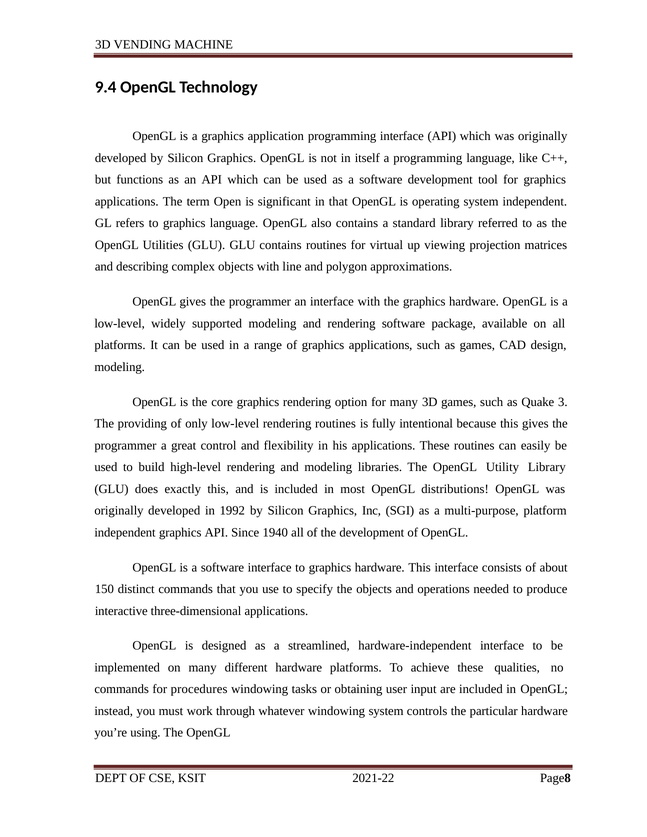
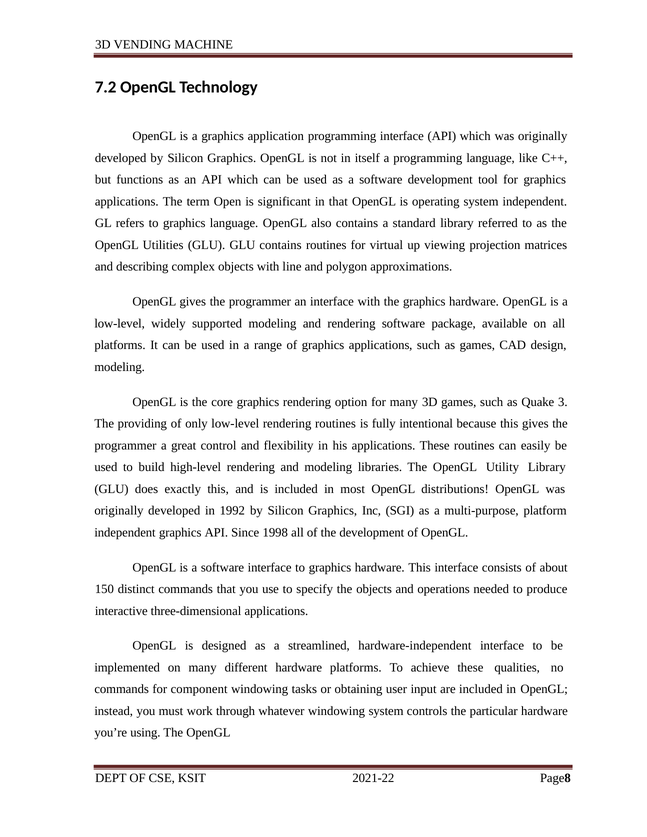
9.4: 9.4 -> 7.2 (106, 87)
1940: 1940 -> 1998 (275, 533)
procedures: procedures -> component (199, 690)
